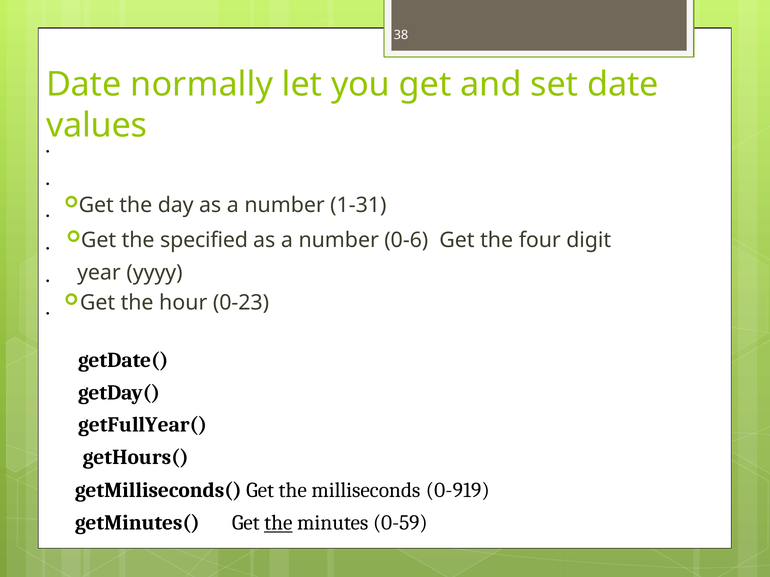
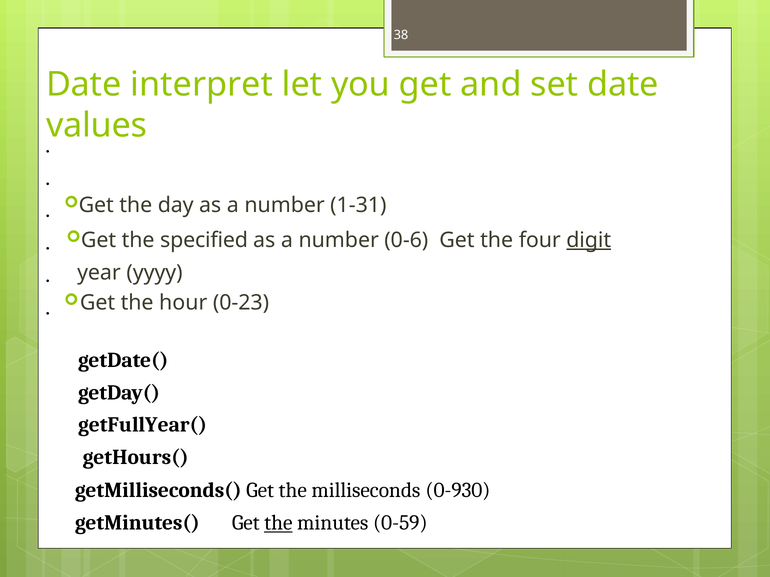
normally: normally -> interpret (202, 85)
digit underline: none -> present (589, 240)
0-919: 0-919 -> 0-930 (458, 491)
